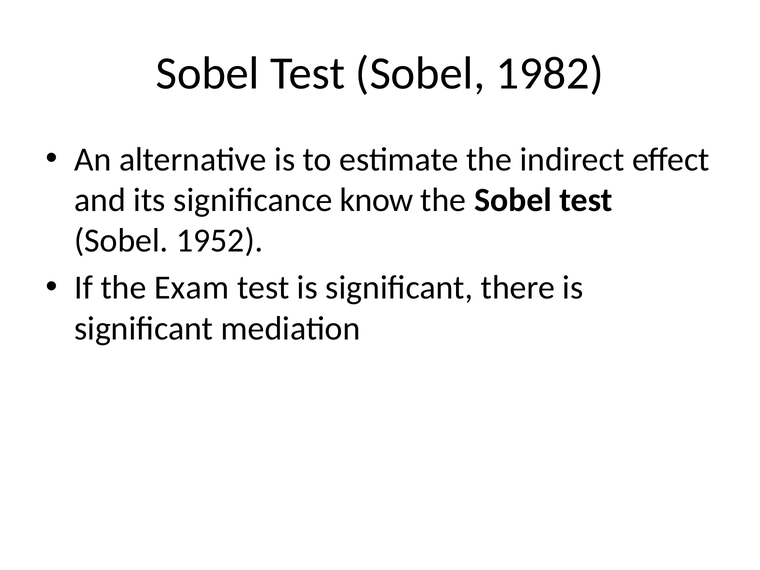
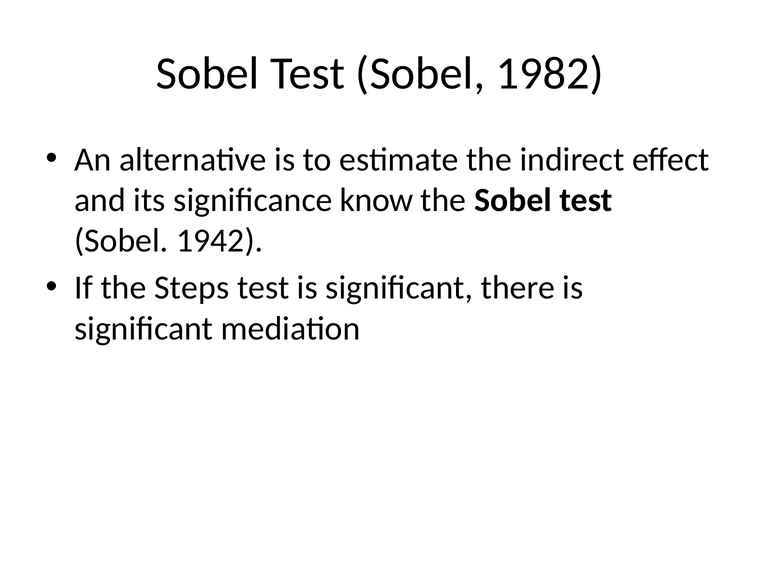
1952: 1952 -> 1942 (220, 241)
Exam: Exam -> Steps (192, 288)
